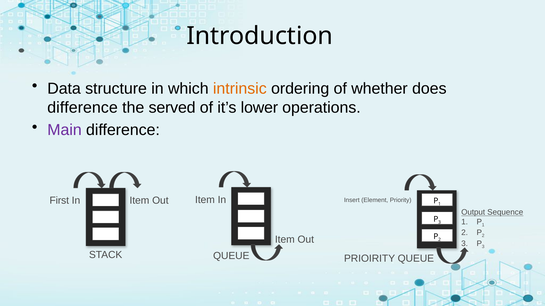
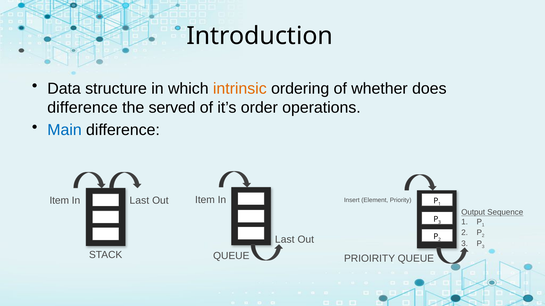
lower: lower -> order (259, 108)
Main colour: purple -> blue (65, 130)
First: First -> Item (59, 201)
Item: Item -> Last (139, 201)
Item: Item -> Last (285, 240)
